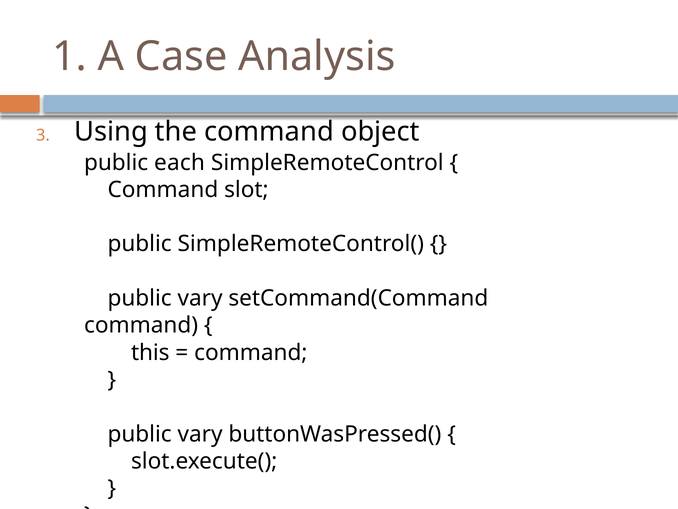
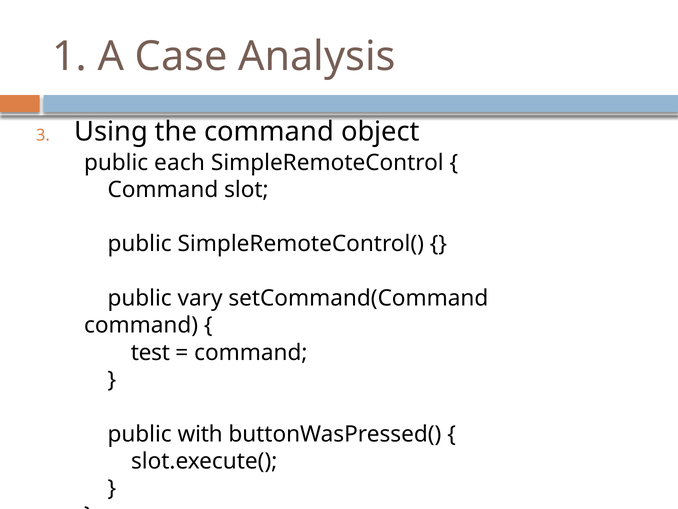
this: this -> test (150, 352)
vary: vary -> with (200, 434)
